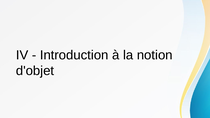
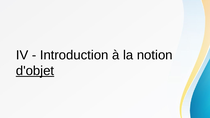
d'objet underline: none -> present (35, 71)
